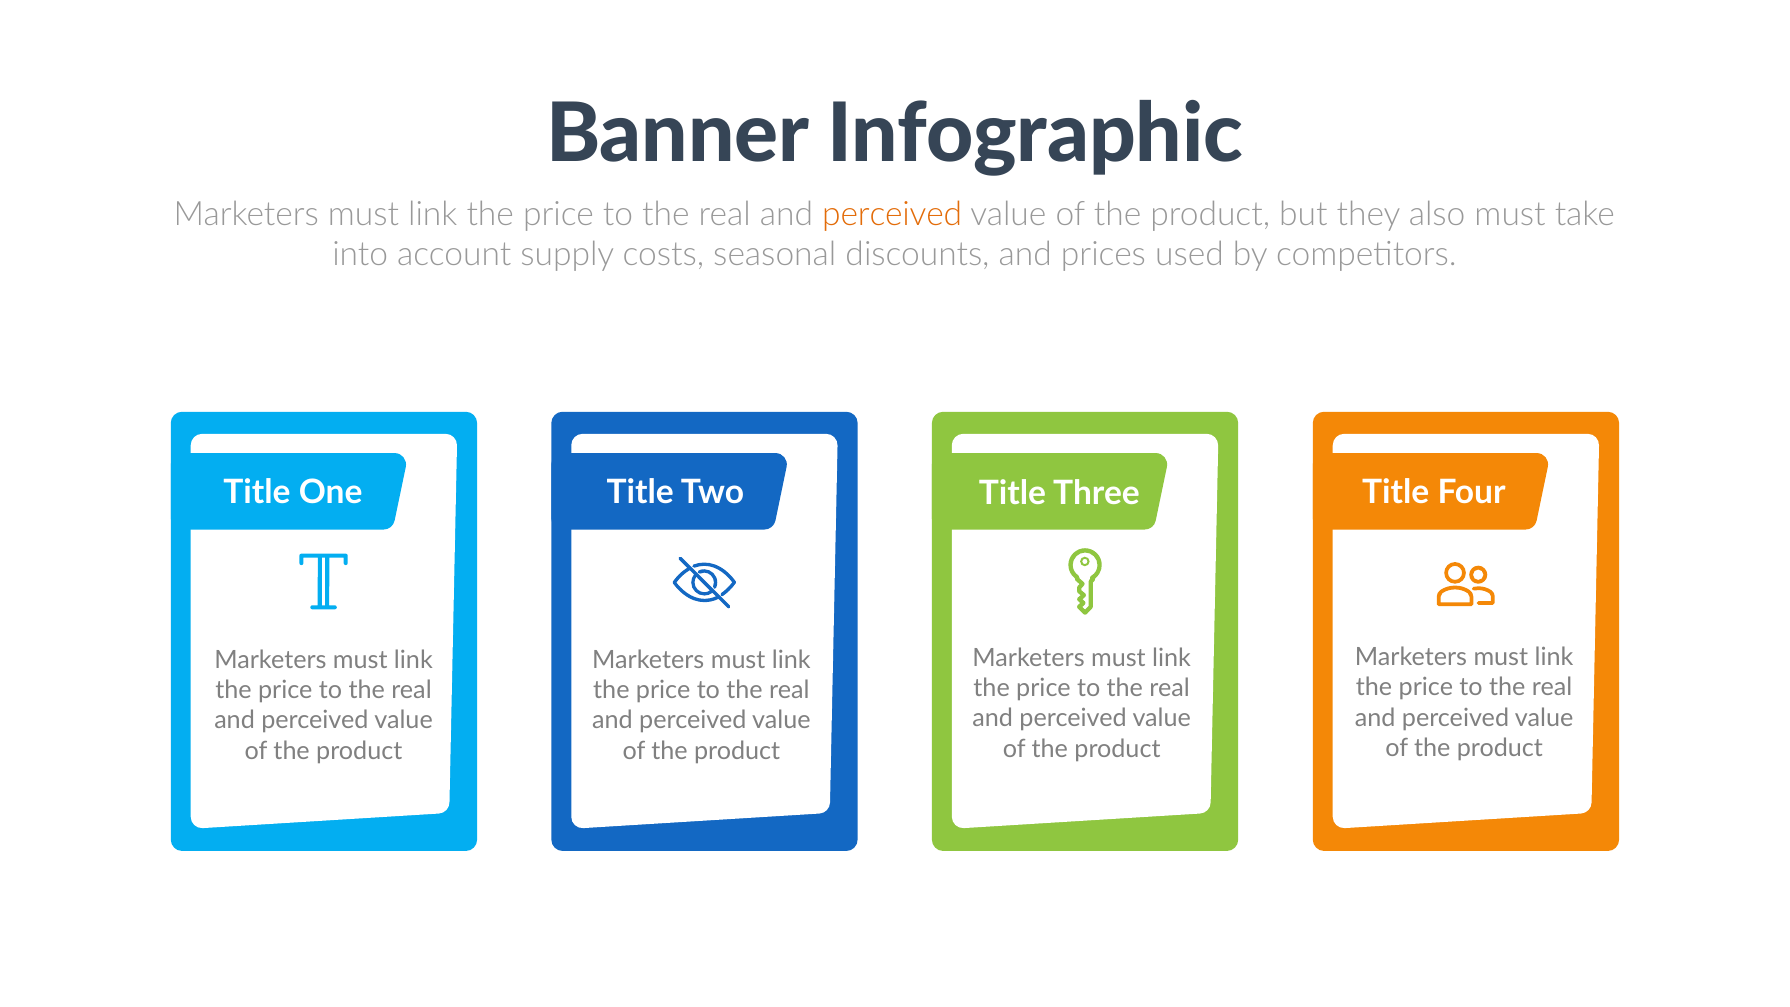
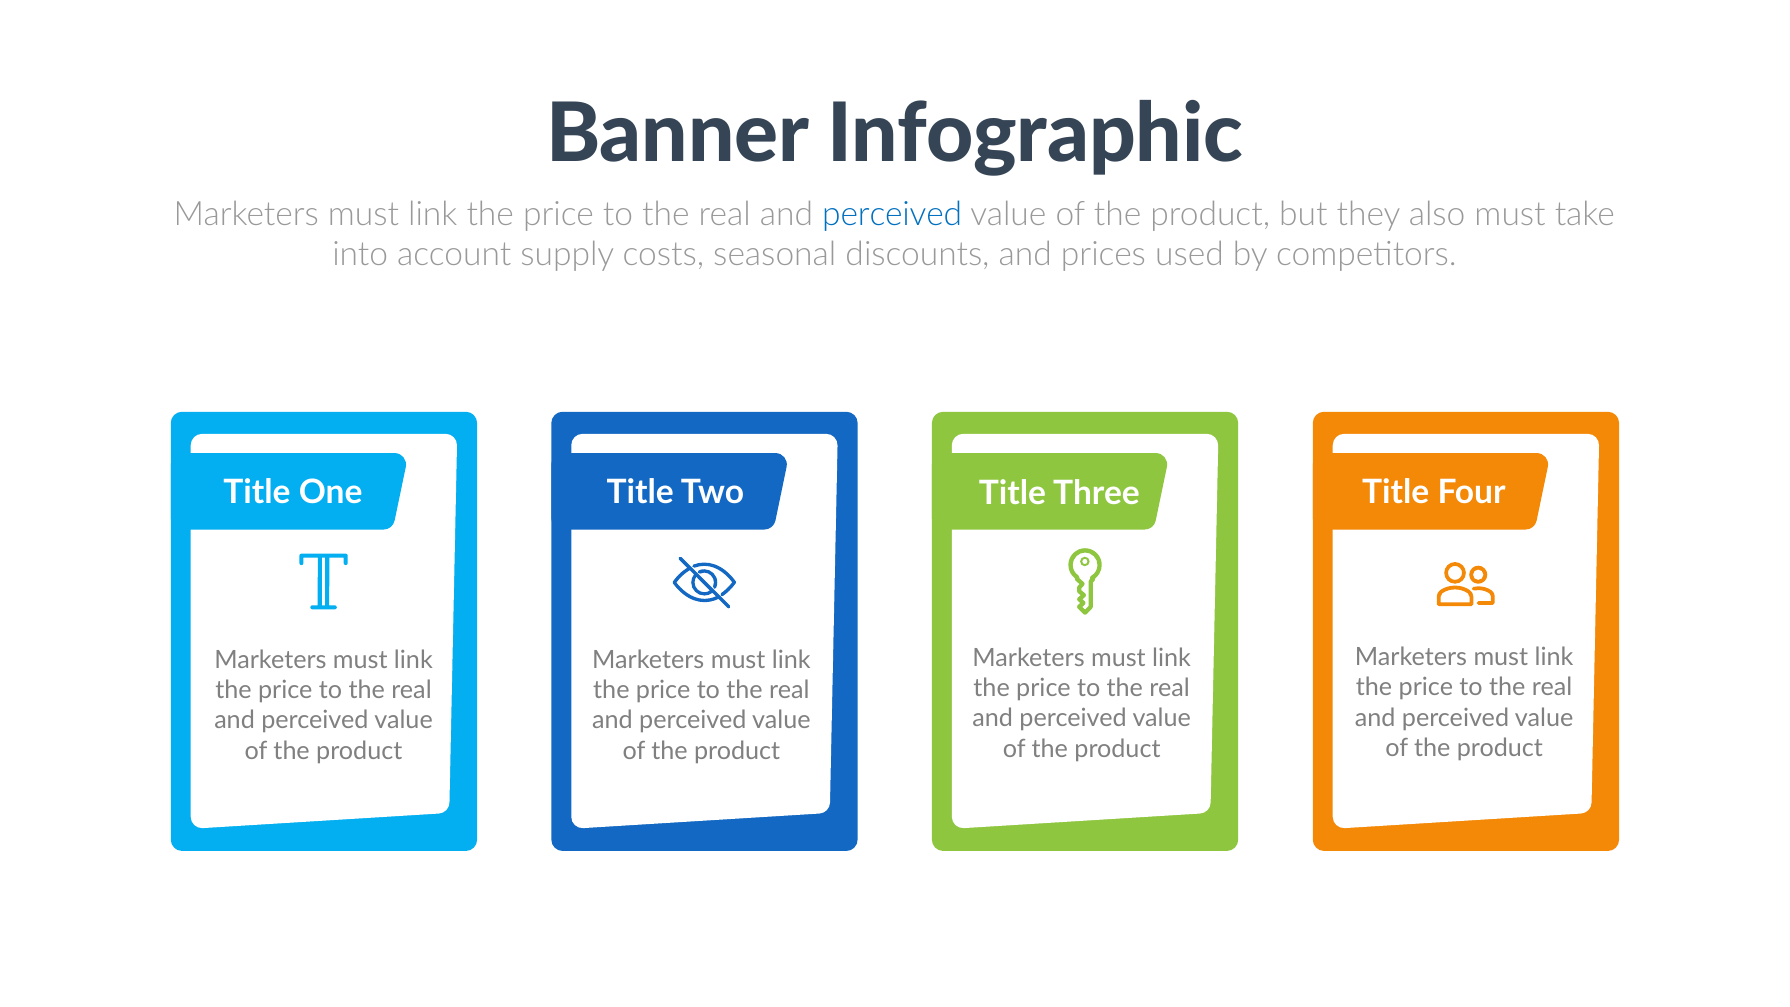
perceived colour: orange -> blue (892, 214)
